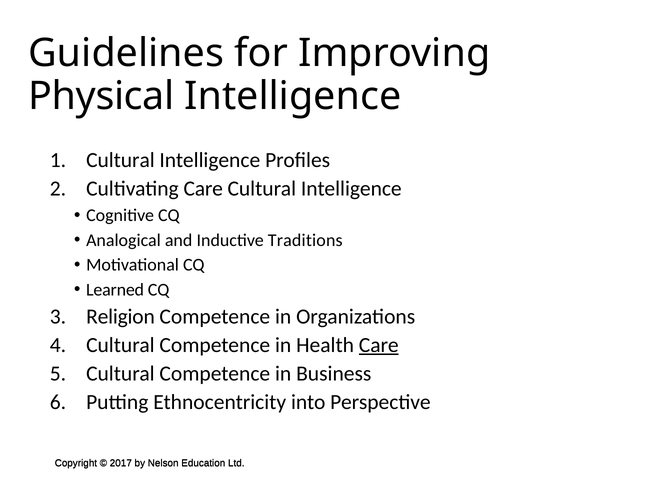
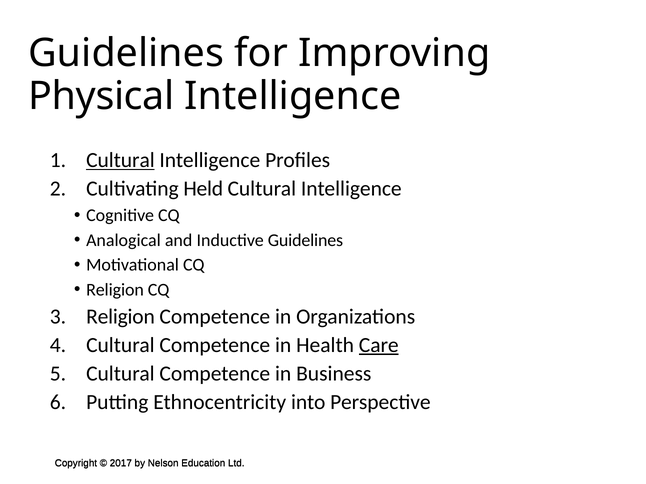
Cultural underline: none -> present (120, 160)
Cultivating Care: Care -> Held (203, 189)
Inductive Traditions: Traditions -> Guidelines (305, 241)
Learned: Learned -> Religion (115, 290)
